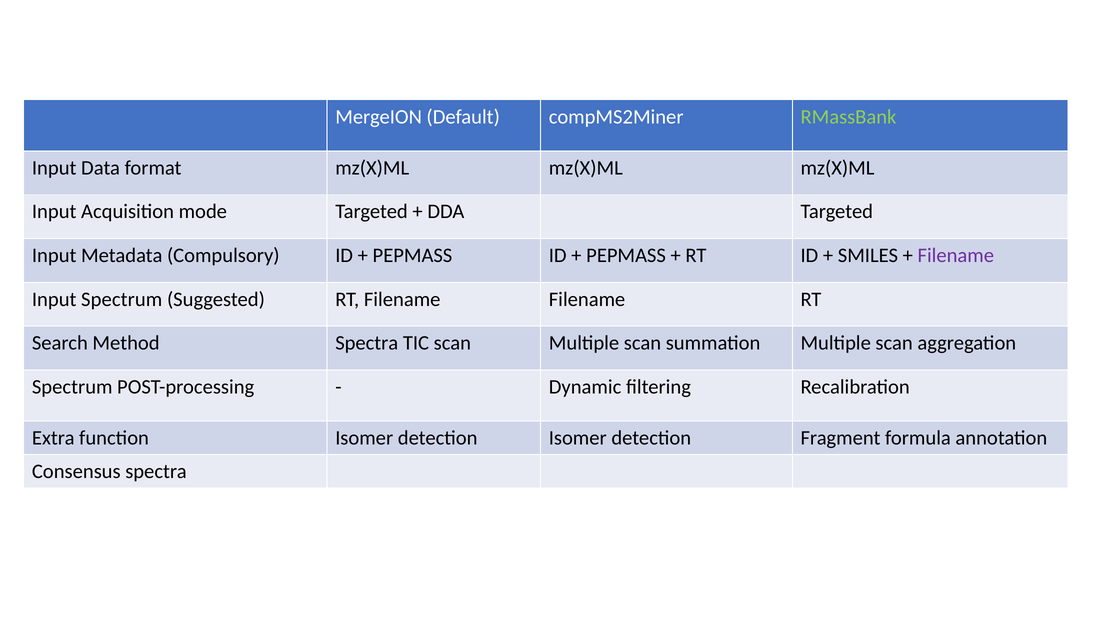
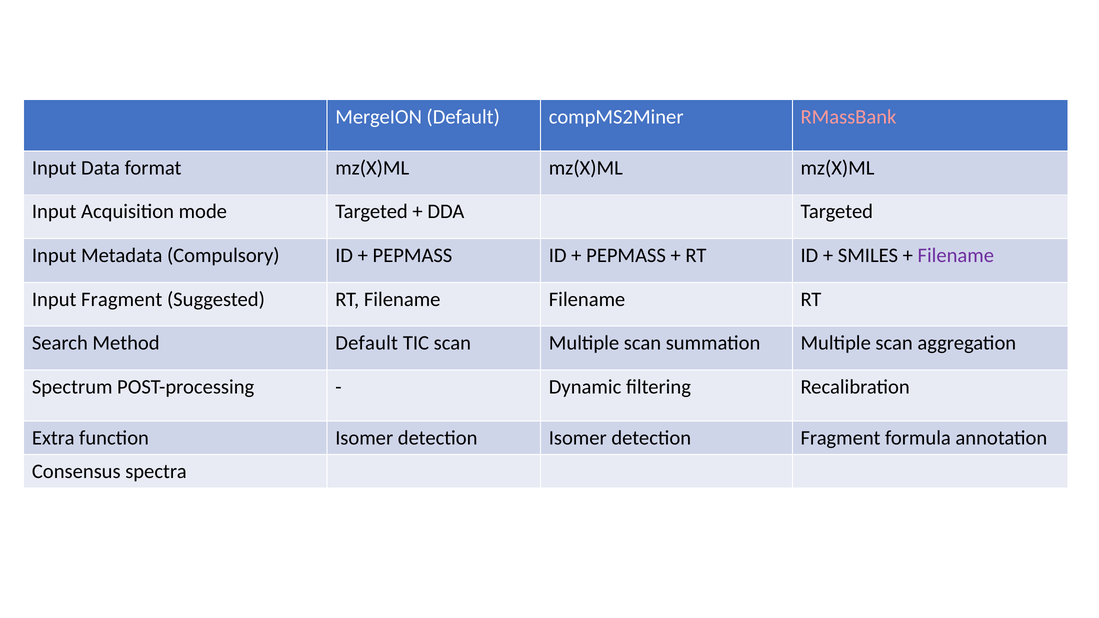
RMassBank colour: light green -> pink (848, 117)
Input Spectrum: Spectrum -> Fragment (122, 299)
Method Spectra: Spectra -> Default (367, 343)
